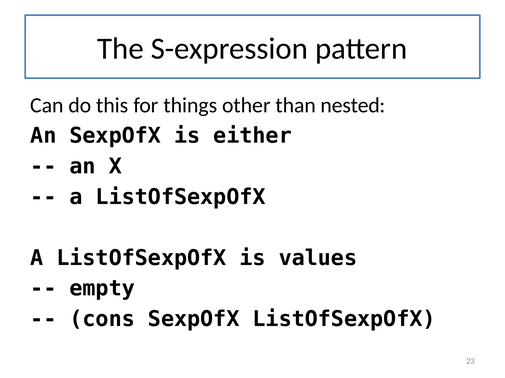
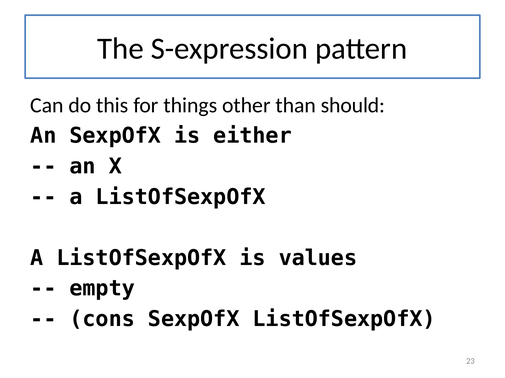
nested: nested -> should (353, 105)
